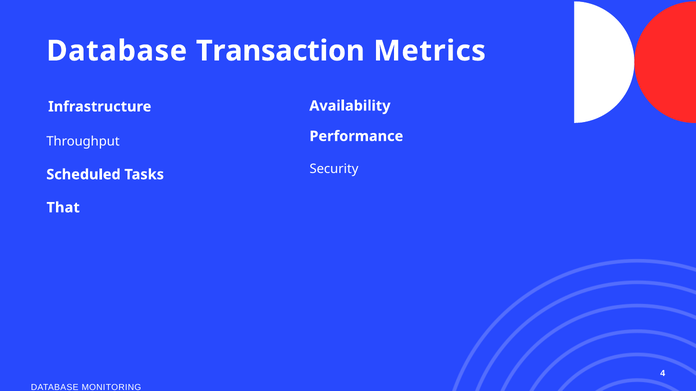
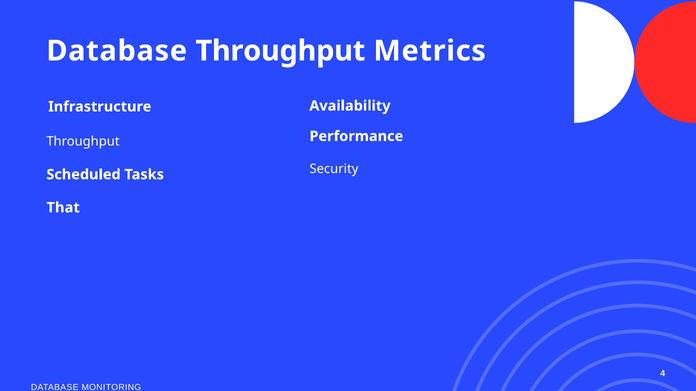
Database Transaction: Transaction -> Throughput (280, 51)
